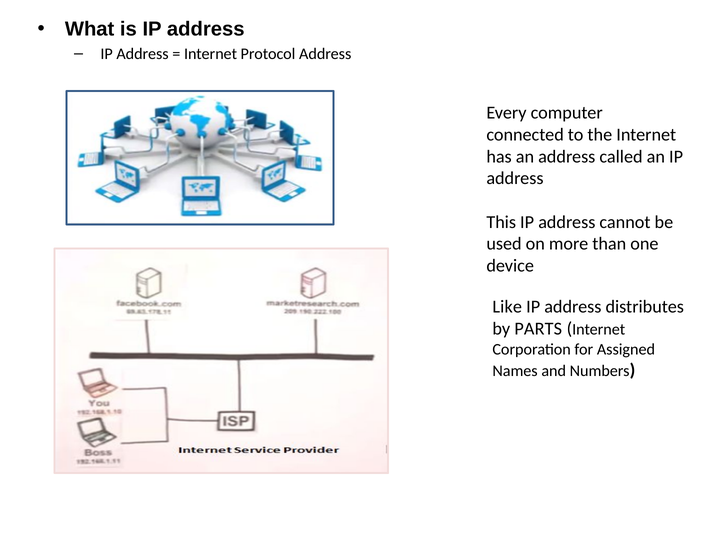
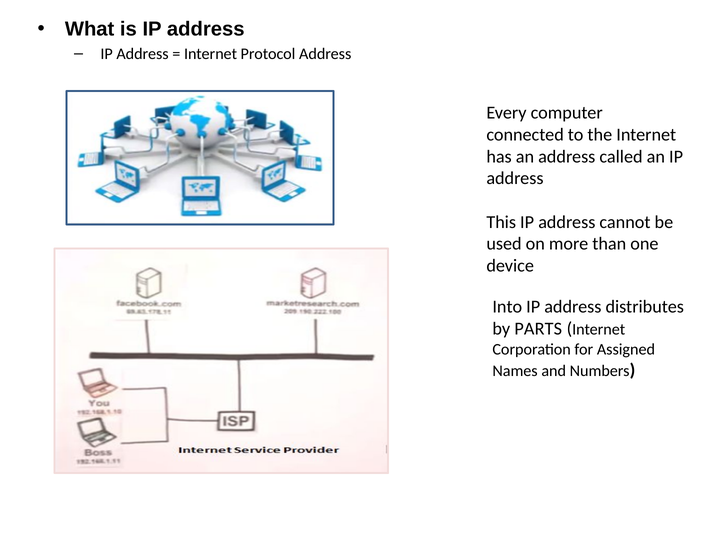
Like: Like -> Into (507, 307)
